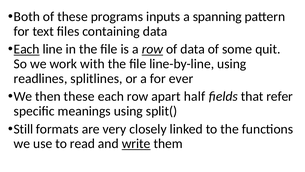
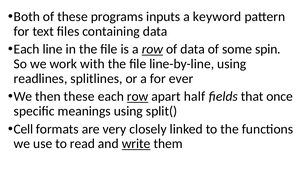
spanning: spanning -> keyword (217, 17)
Each underline: present -> none (27, 49)
quit: quit -> spin (268, 49)
row underline: none -> present (138, 96)
refer: refer -> once (280, 96)
Still: Still -> Cell (23, 129)
